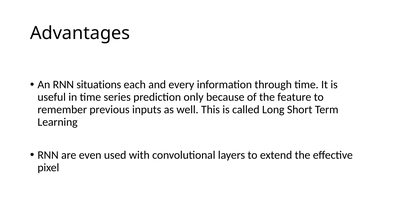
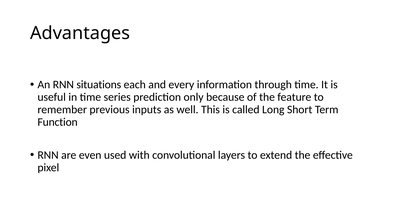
Learning: Learning -> Function (58, 122)
